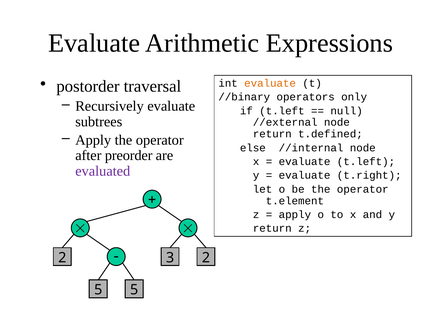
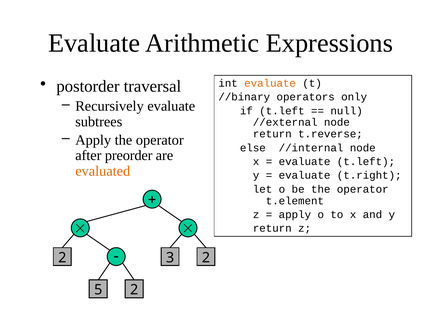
t.defined: t.defined -> t.reverse (330, 134)
evaluated colour: purple -> orange (103, 171)
5 5: 5 -> 2 (134, 290)
